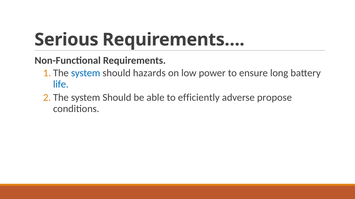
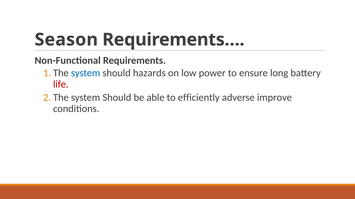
Serious: Serious -> Season (66, 40)
life colour: blue -> red (61, 84)
propose: propose -> improve (274, 98)
